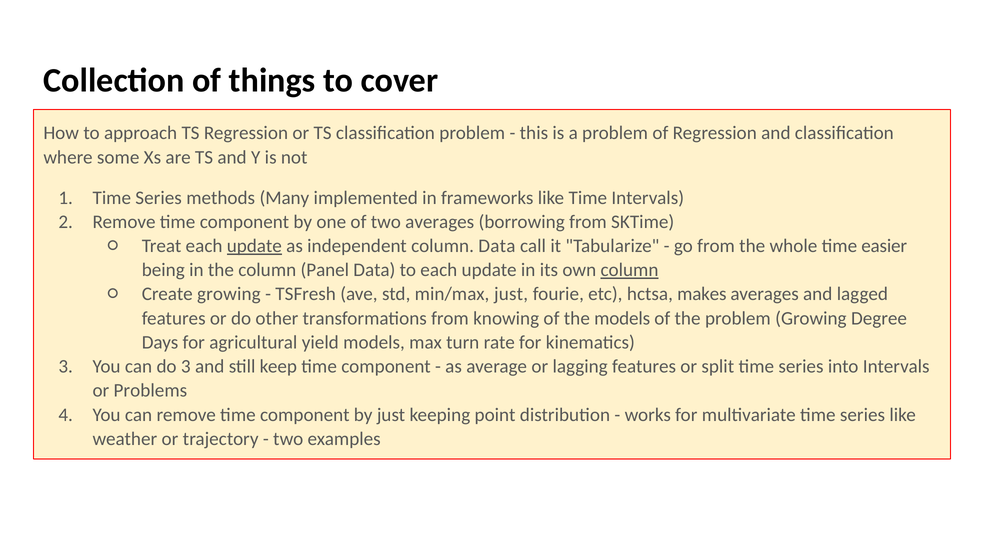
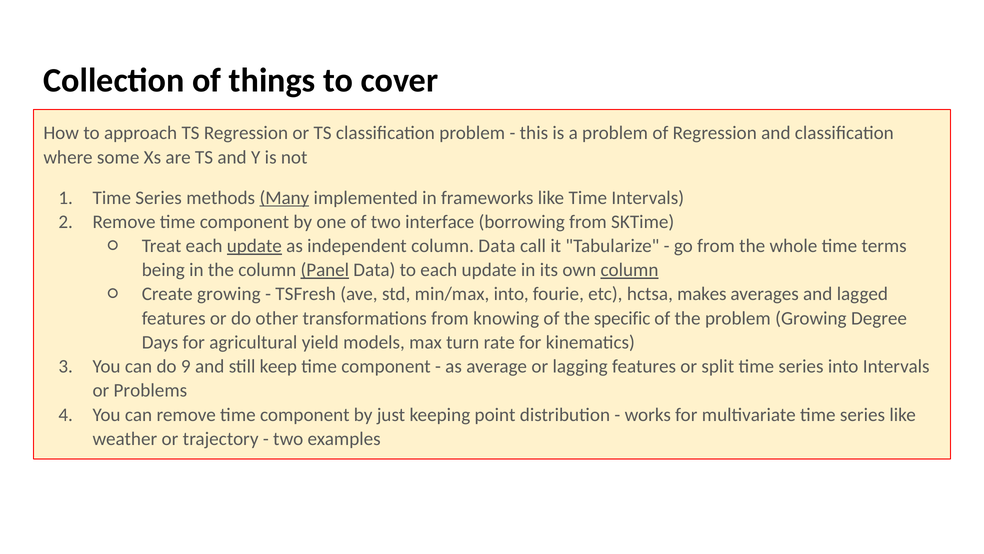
Many underline: none -> present (284, 198)
two averages: averages -> interface (440, 222)
easier: easier -> terms (884, 246)
Panel underline: none -> present (325, 270)
min/max just: just -> into (511, 294)
the models: models -> specific (622, 318)
do 3: 3 -> 9 (186, 366)
